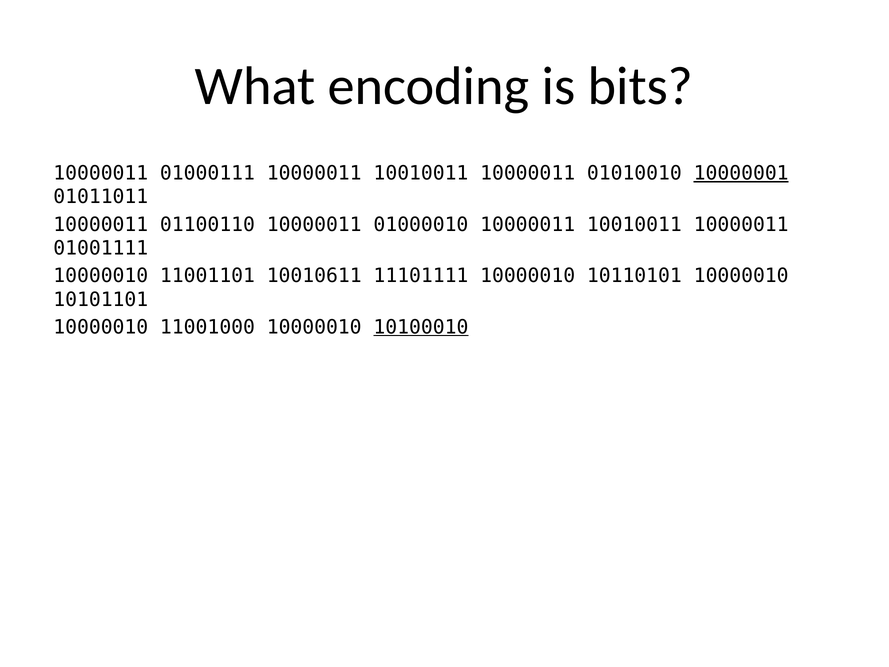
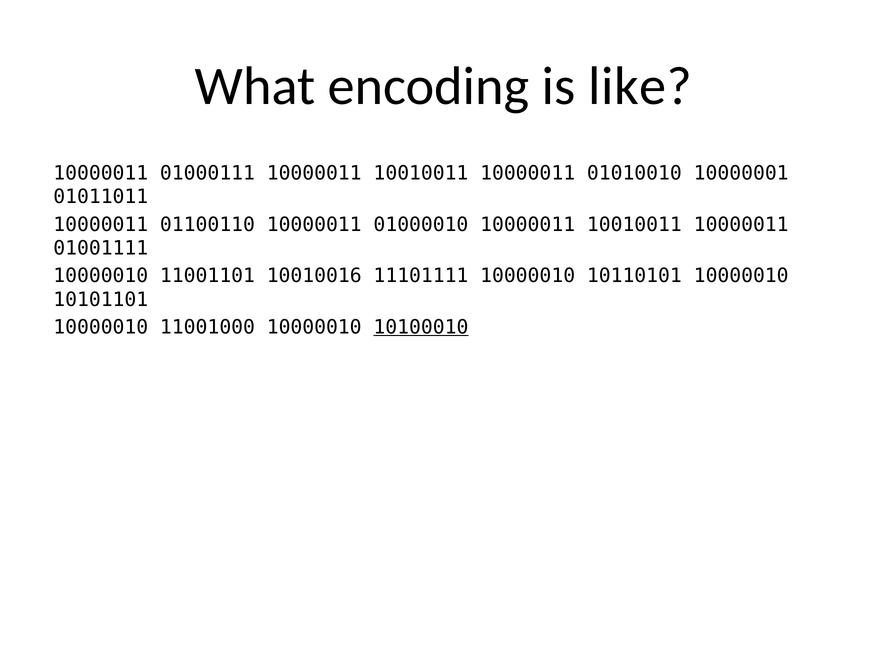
bits: bits -> like (640, 86)
10000001 underline: present -> none (741, 173)
10010611: 10010611 -> 10010016 (314, 276)
